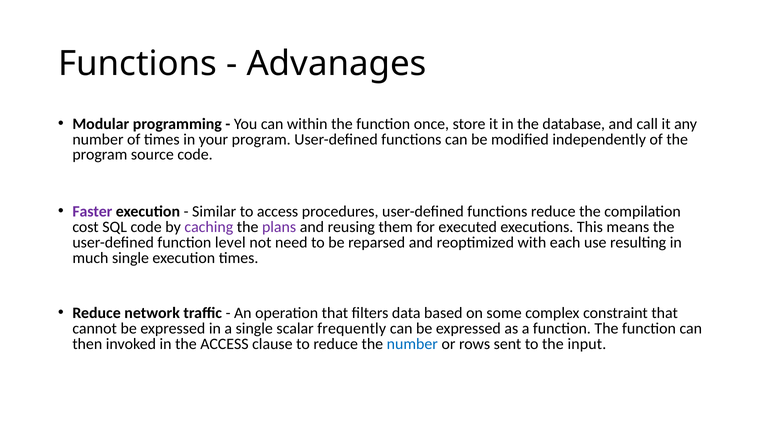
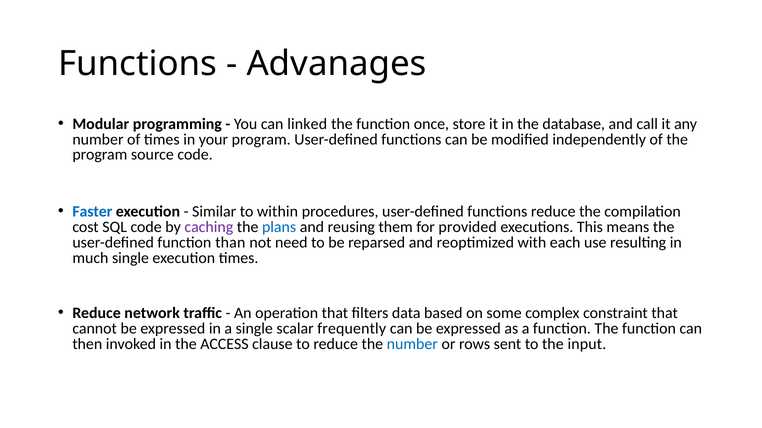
within: within -> linked (307, 124)
Faster colour: purple -> blue (92, 212)
to access: access -> within (277, 212)
plans colour: purple -> blue (279, 227)
executed: executed -> provided (468, 227)
level: level -> than (230, 243)
